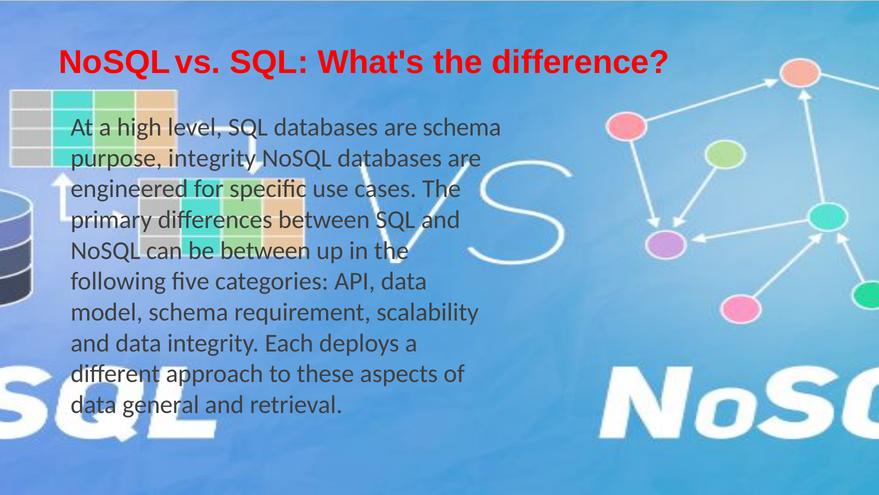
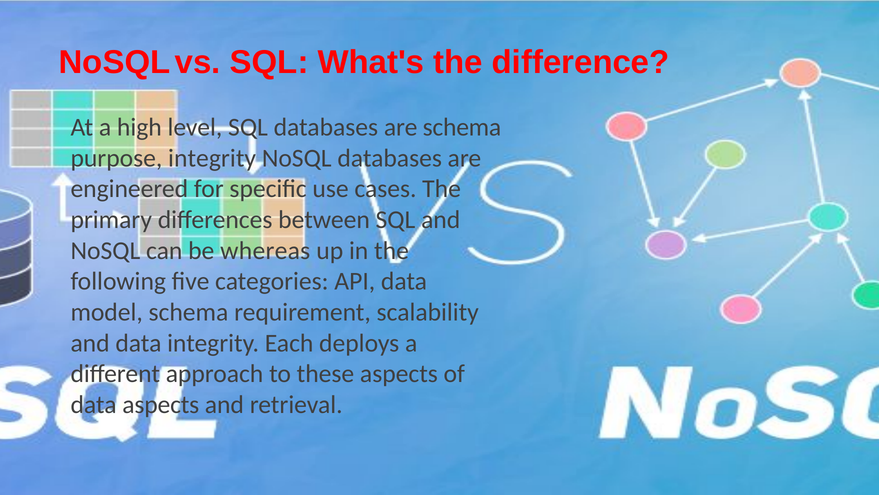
be between: between -> whereas (265, 250)
data general: general -> aspects (161, 404)
